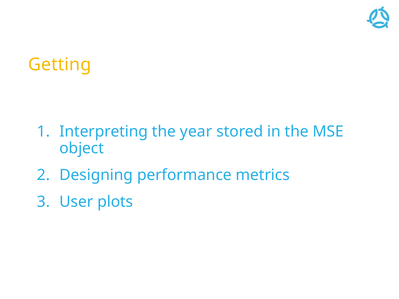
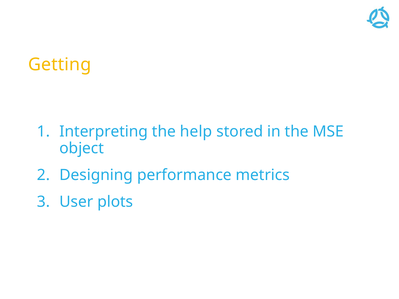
year: year -> help (196, 132)
